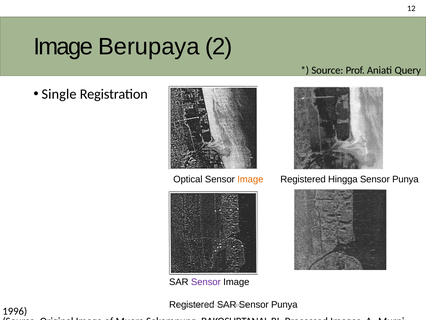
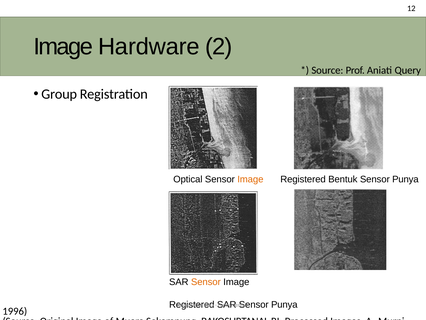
Berupaya: Berupaya -> Hardware (149, 47)
Single: Single -> Group (59, 94)
Hingga: Hingga -> Bentuk (343, 179)
Sensor colour: purple -> orange (206, 282)
